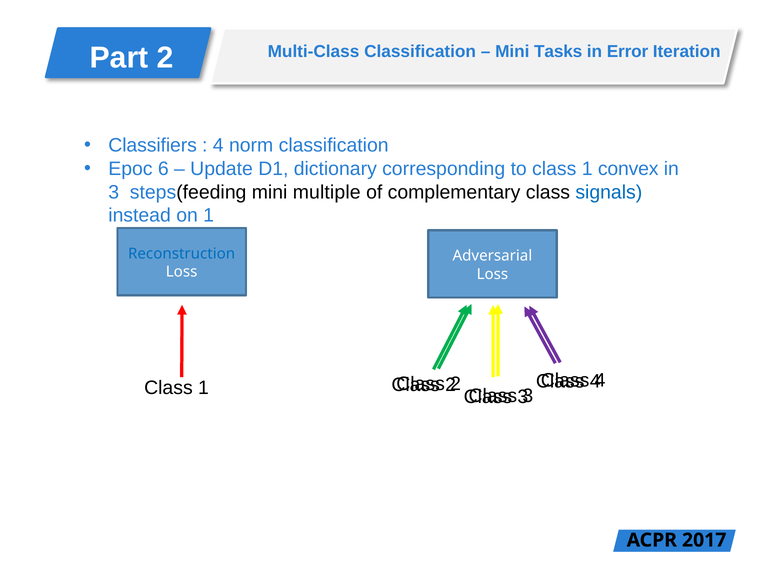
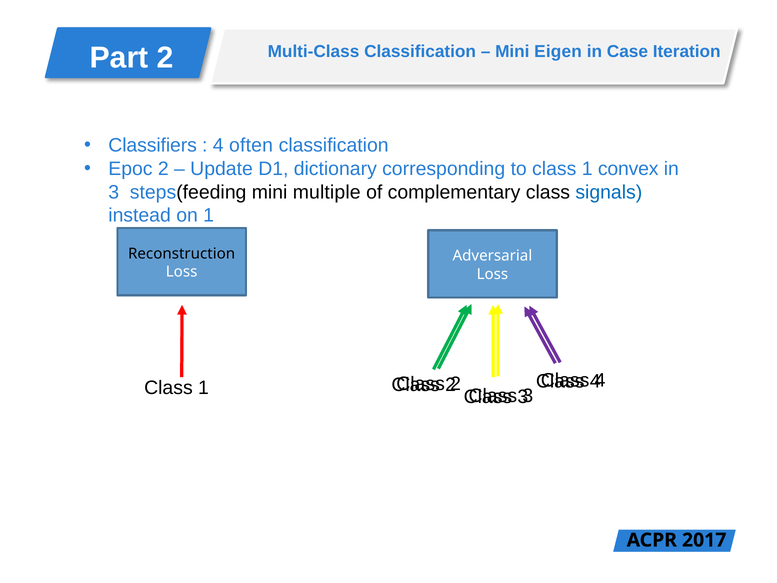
Tasks: Tasks -> Eigen (558, 51)
Error: Error -> Case (627, 51)
norm: norm -> often (251, 145)
Epoc 6: 6 -> 2 (163, 169)
Reconstruction colour: blue -> black (182, 254)
